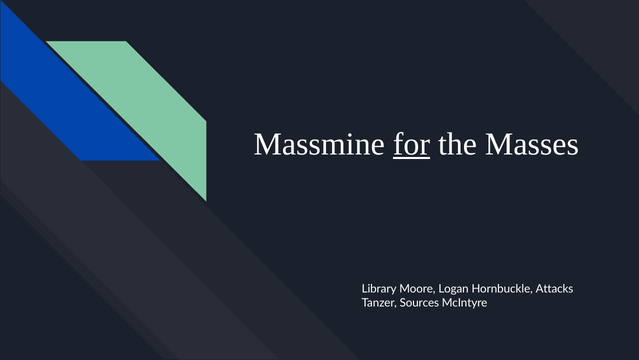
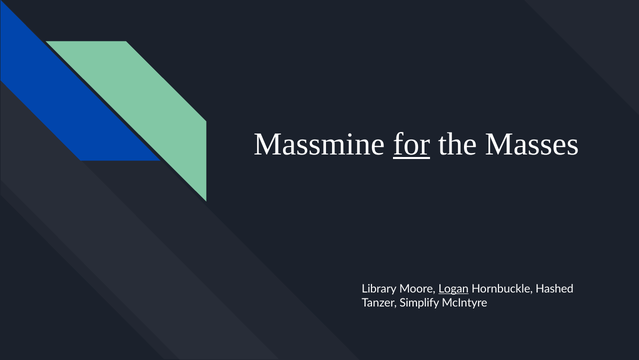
Logan underline: none -> present (454, 288)
Attacks: Attacks -> Hashed (555, 288)
Sources: Sources -> Simplify (419, 302)
